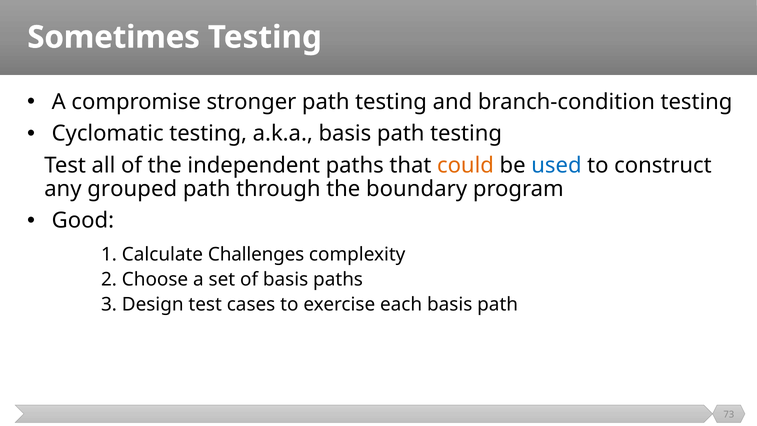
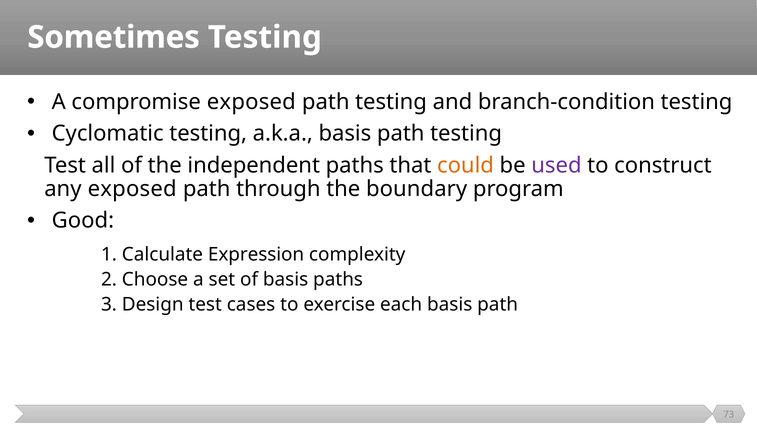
compromise stronger: stronger -> exposed (251, 102)
used colour: blue -> purple (556, 165)
any grouped: grouped -> exposed (132, 189)
Challenges: Challenges -> Expression (256, 254)
